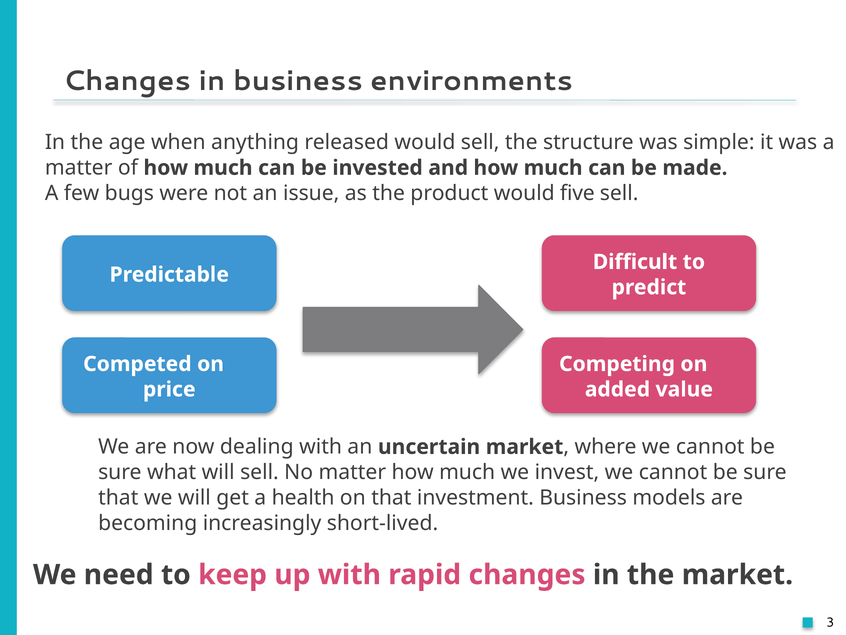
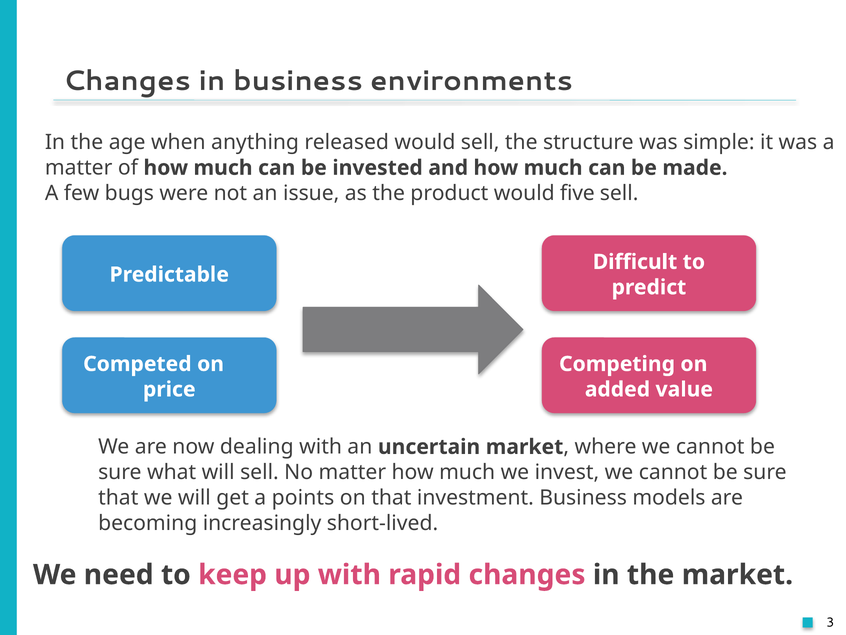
health: health -> points (303, 497)
